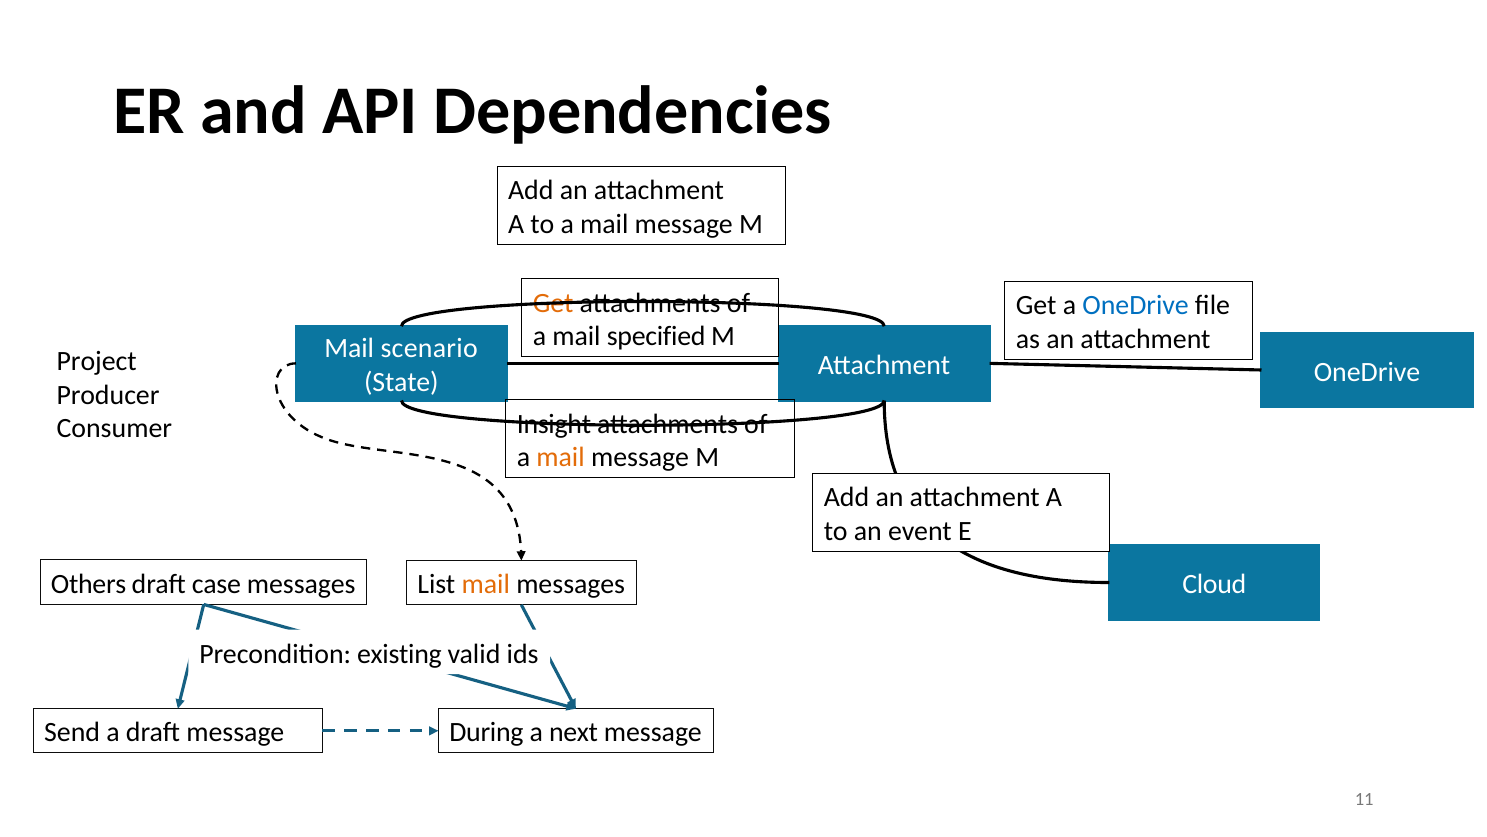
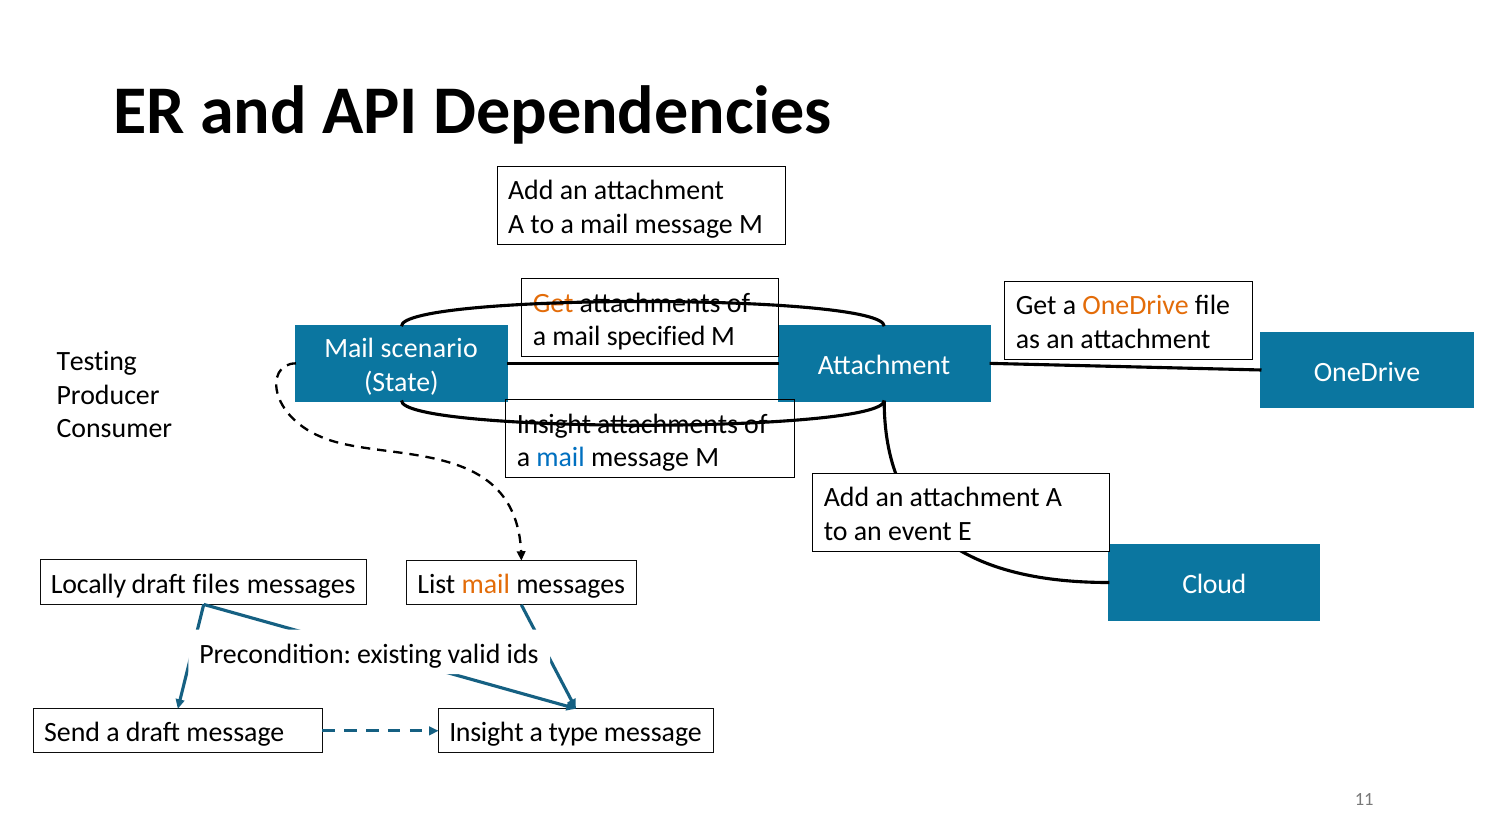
OneDrive colour: blue -> orange (1136, 305)
Project: Project -> Testing (97, 361)
mail colour: orange -> blue (561, 457)
Others: Others -> Locally (89, 584)
case: case -> files (216, 584)
message During: During -> Insight (486, 732)
next: next -> type (574, 732)
